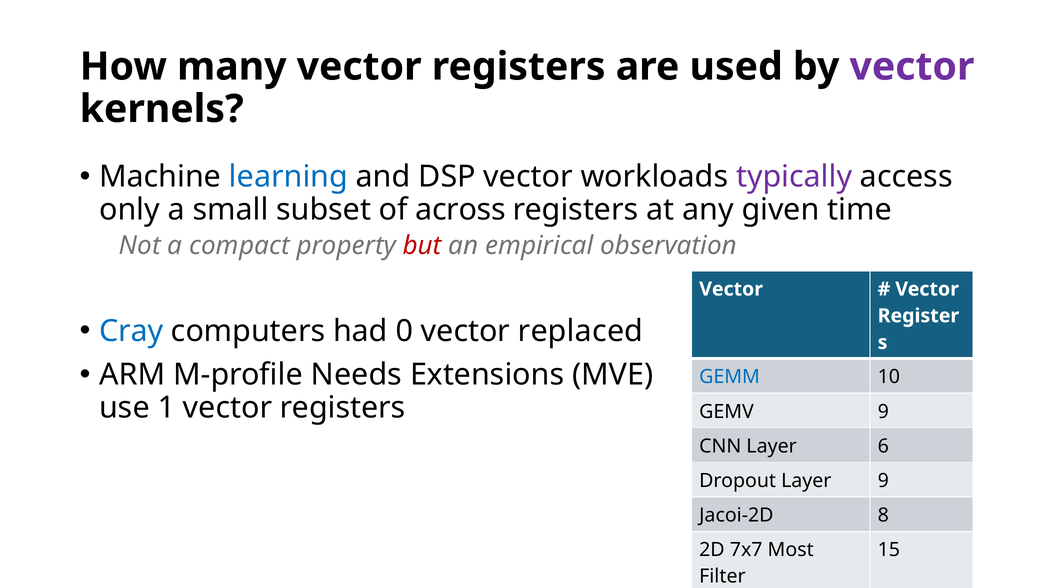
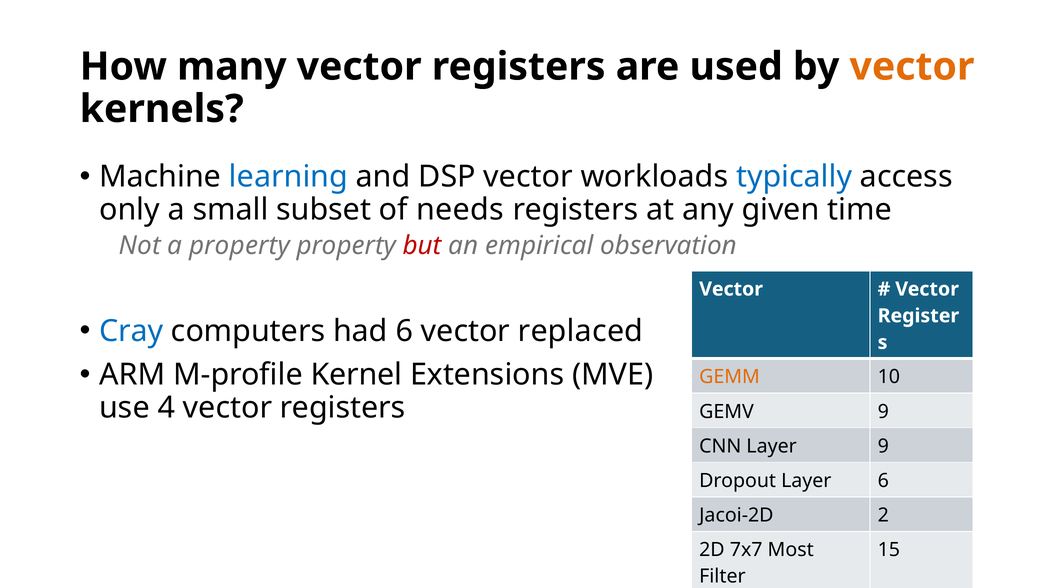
vector colour: purple -> orange (912, 67)
typically colour: purple -> blue (794, 177)
across: across -> needs (460, 210)
a compact: compact -> property (240, 246)
had 0: 0 -> 6 (404, 331)
Needs: Needs -> Kernel (357, 375)
GEMM colour: blue -> orange (730, 377)
1: 1 -> 4 (166, 408)
Layer 6: 6 -> 9 (883, 446)
Layer 9: 9 -> 6 (883, 480)
8: 8 -> 2 (883, 515)
